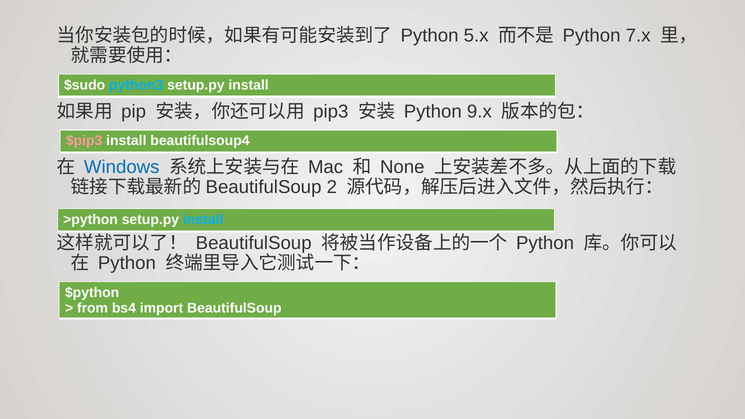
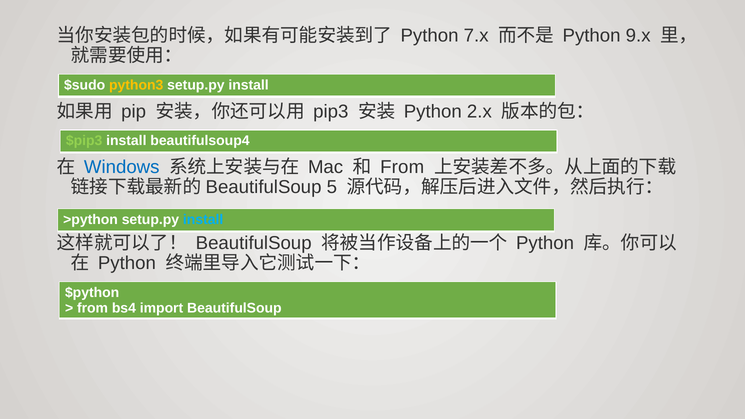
5.x: 5.x -> 7.x (476, 36)
7.x: 7.x -> 9.x (638, 36)
python3 colour: light blue -> yellow (136, 85)
9.x: 9.x -> 2.x (479, 111)
$pip3 colour: pink -> light green (84, 141)
None: None -> From (402, 167)
2: 2 -> 5 (332, 187)
